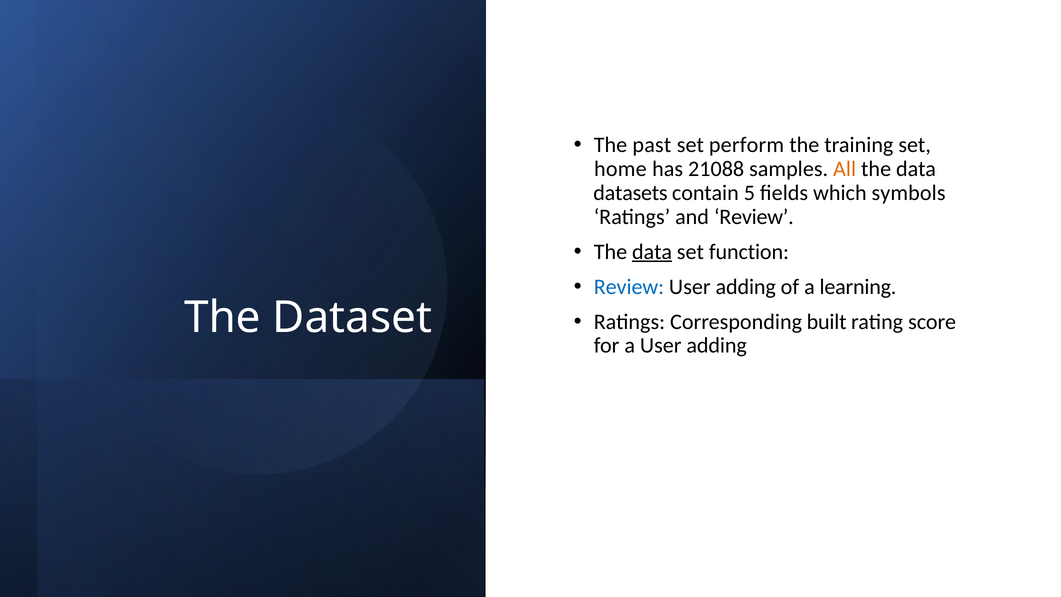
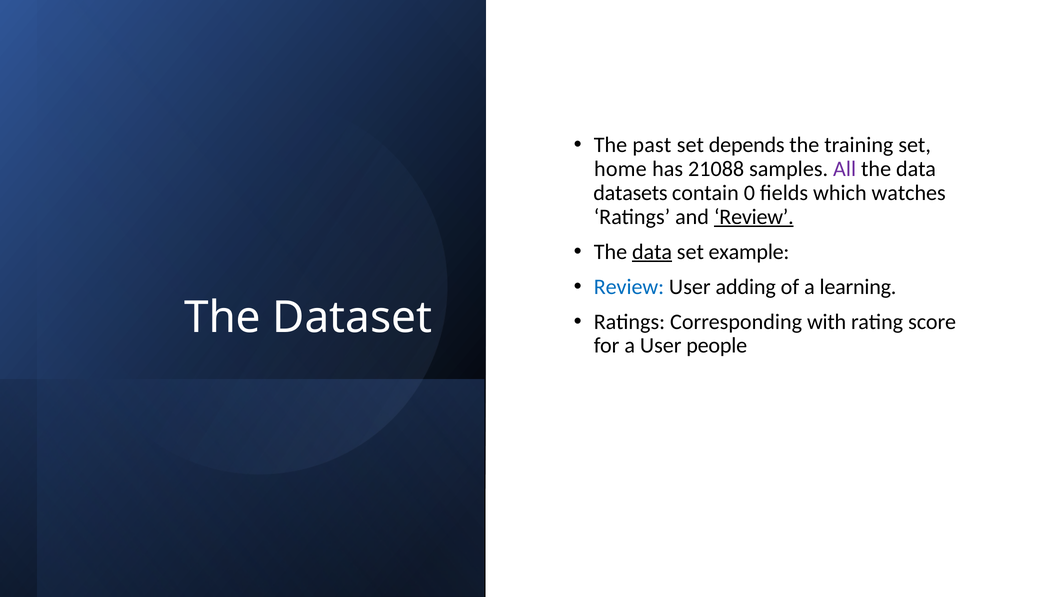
perform: perform -> depends (747, 145)
All colour: orange -> purple (845, 169)
5: 5 -> 0 (749, 193)
symbols: symbols -> watches (909, 193)
Review underline: none -> present (754, 217)
function: function -> example (749, 252)
built: built -> with (827, 322)
a User adding: adding -> people (717, 346)
